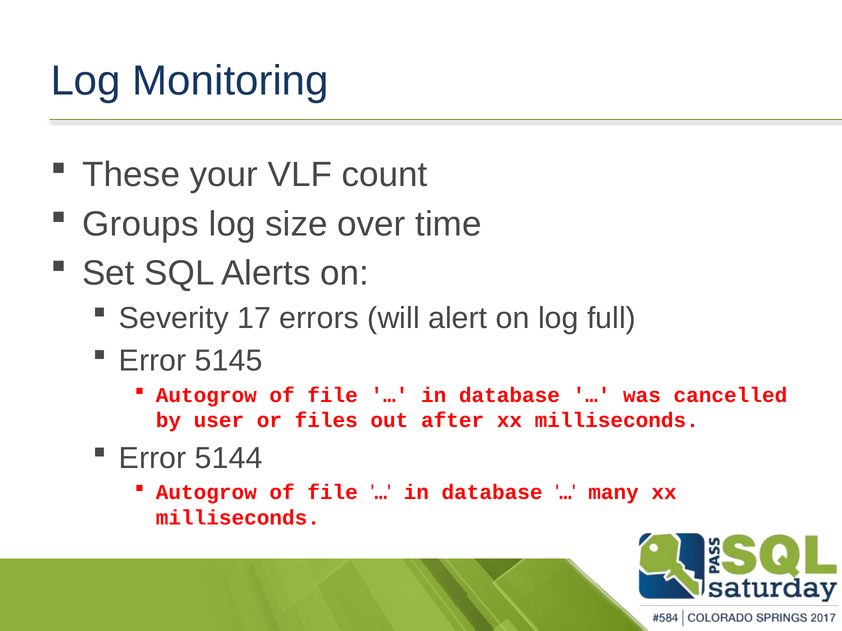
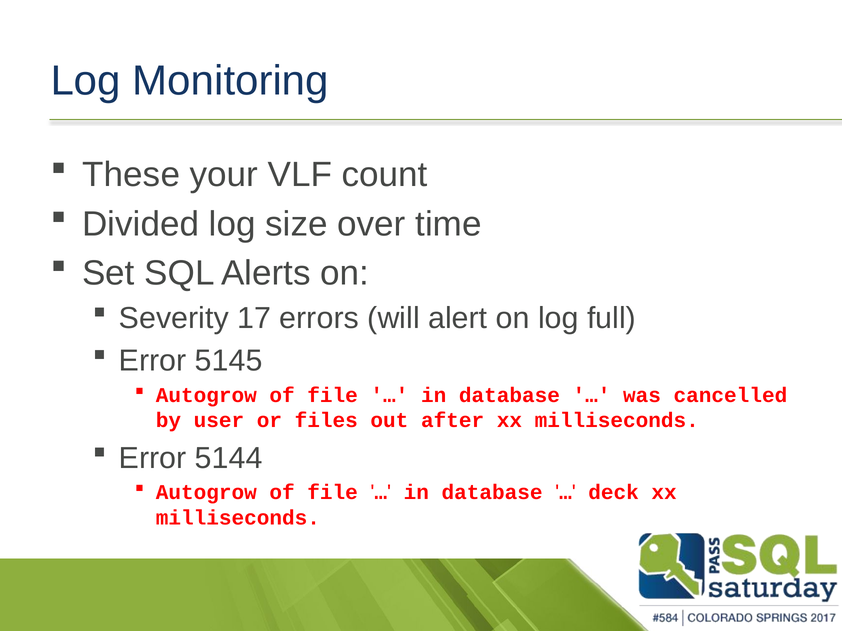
Groups: Groups -> Divided (141, 224)
many: many -> deck (614, 493)
